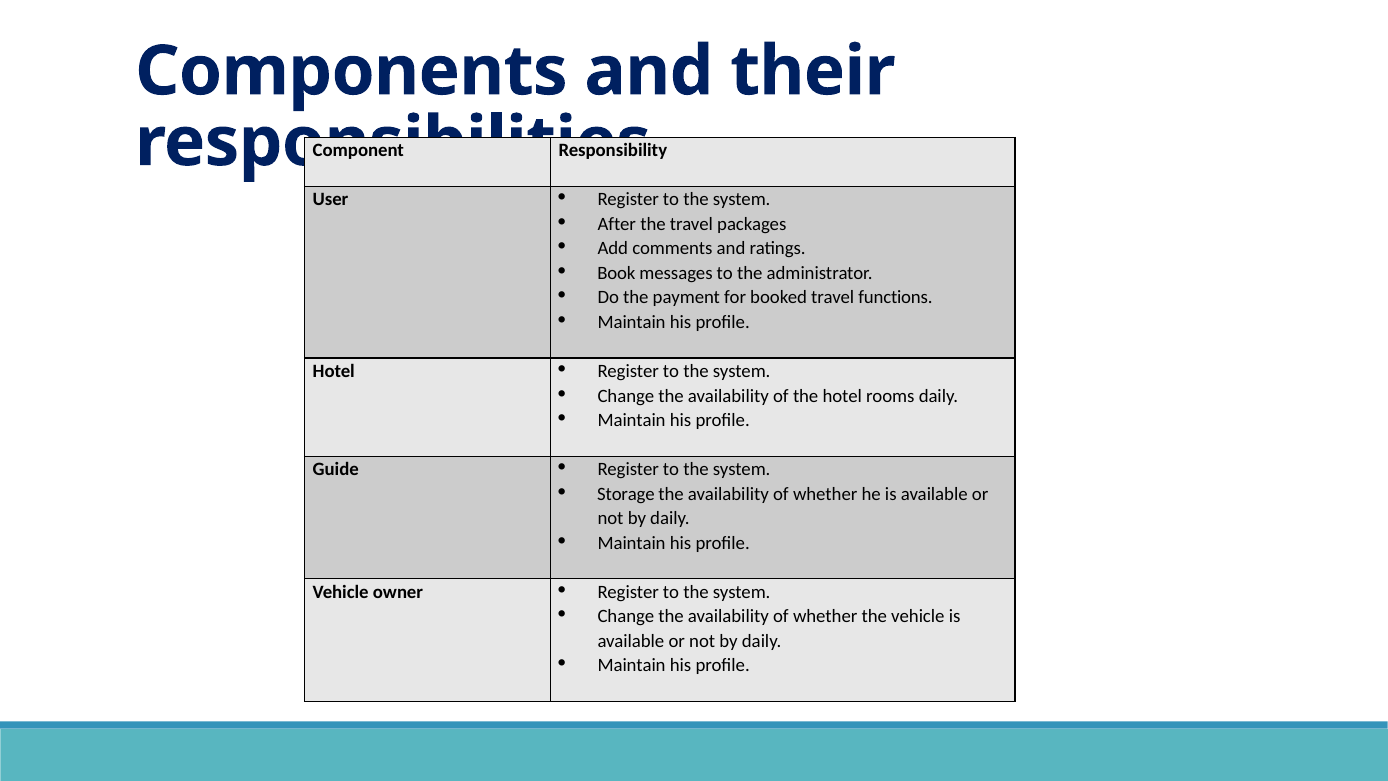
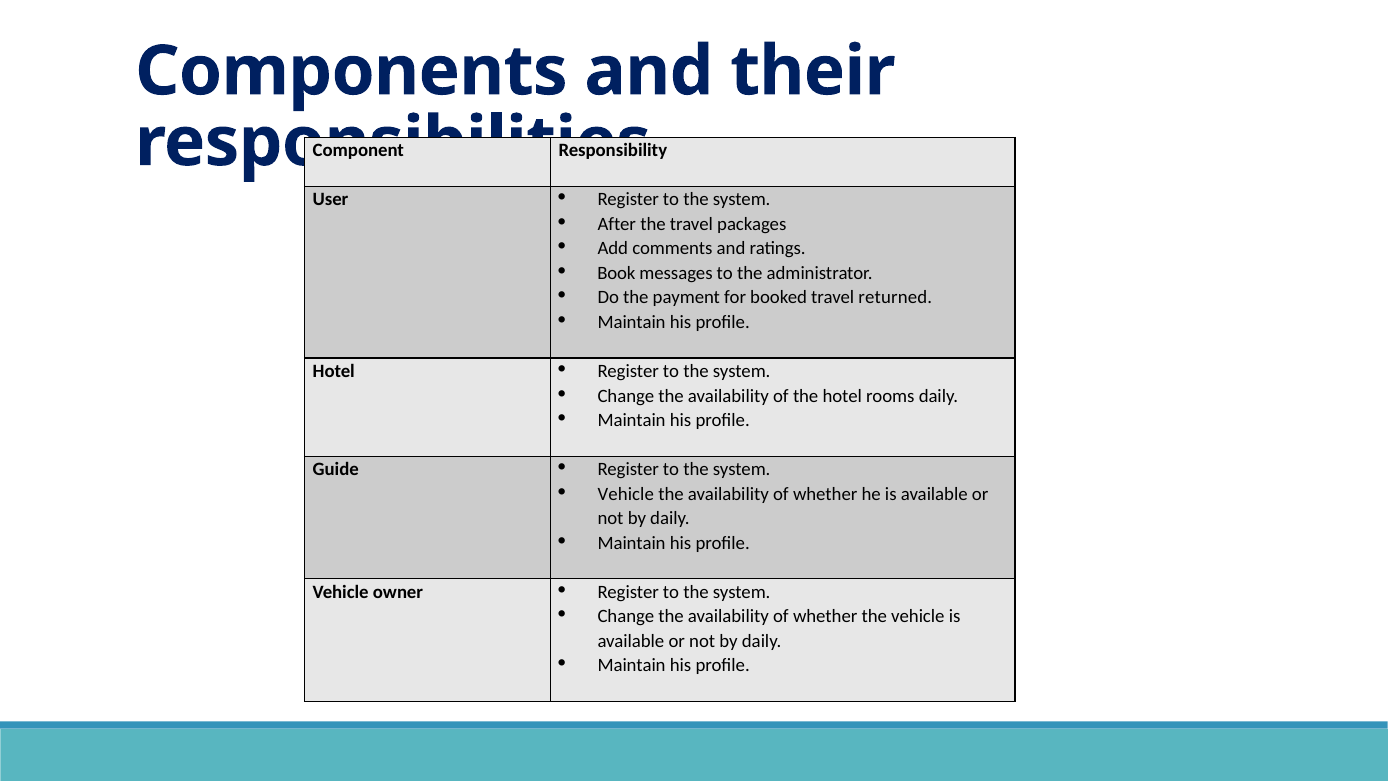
functions: functions -> returned (895, 298)
Storage: Storage -> Vehicle (626, 494)
